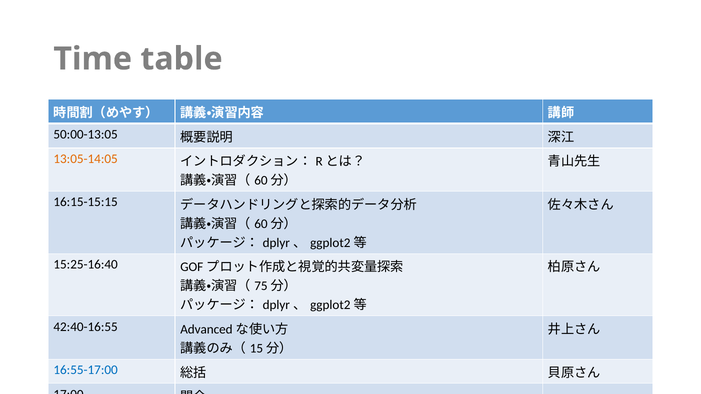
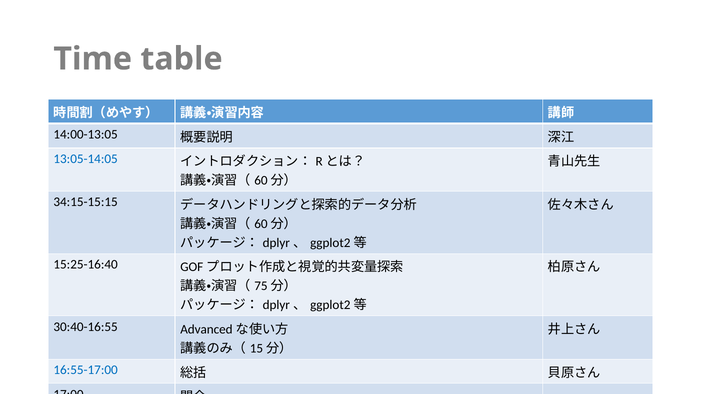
50:00-13:05: 50:00-13:05 -> 14:00-13:05 (86, 135)
13:05-14:05 colour: orange -> blue (86, 159)
16:15-15:15: 16:15-15:15 -> 34:15-15:15 (86, 202)
42:40-16:55: 42:40-16:55 -> 30:40-16:55 (86, 327)
